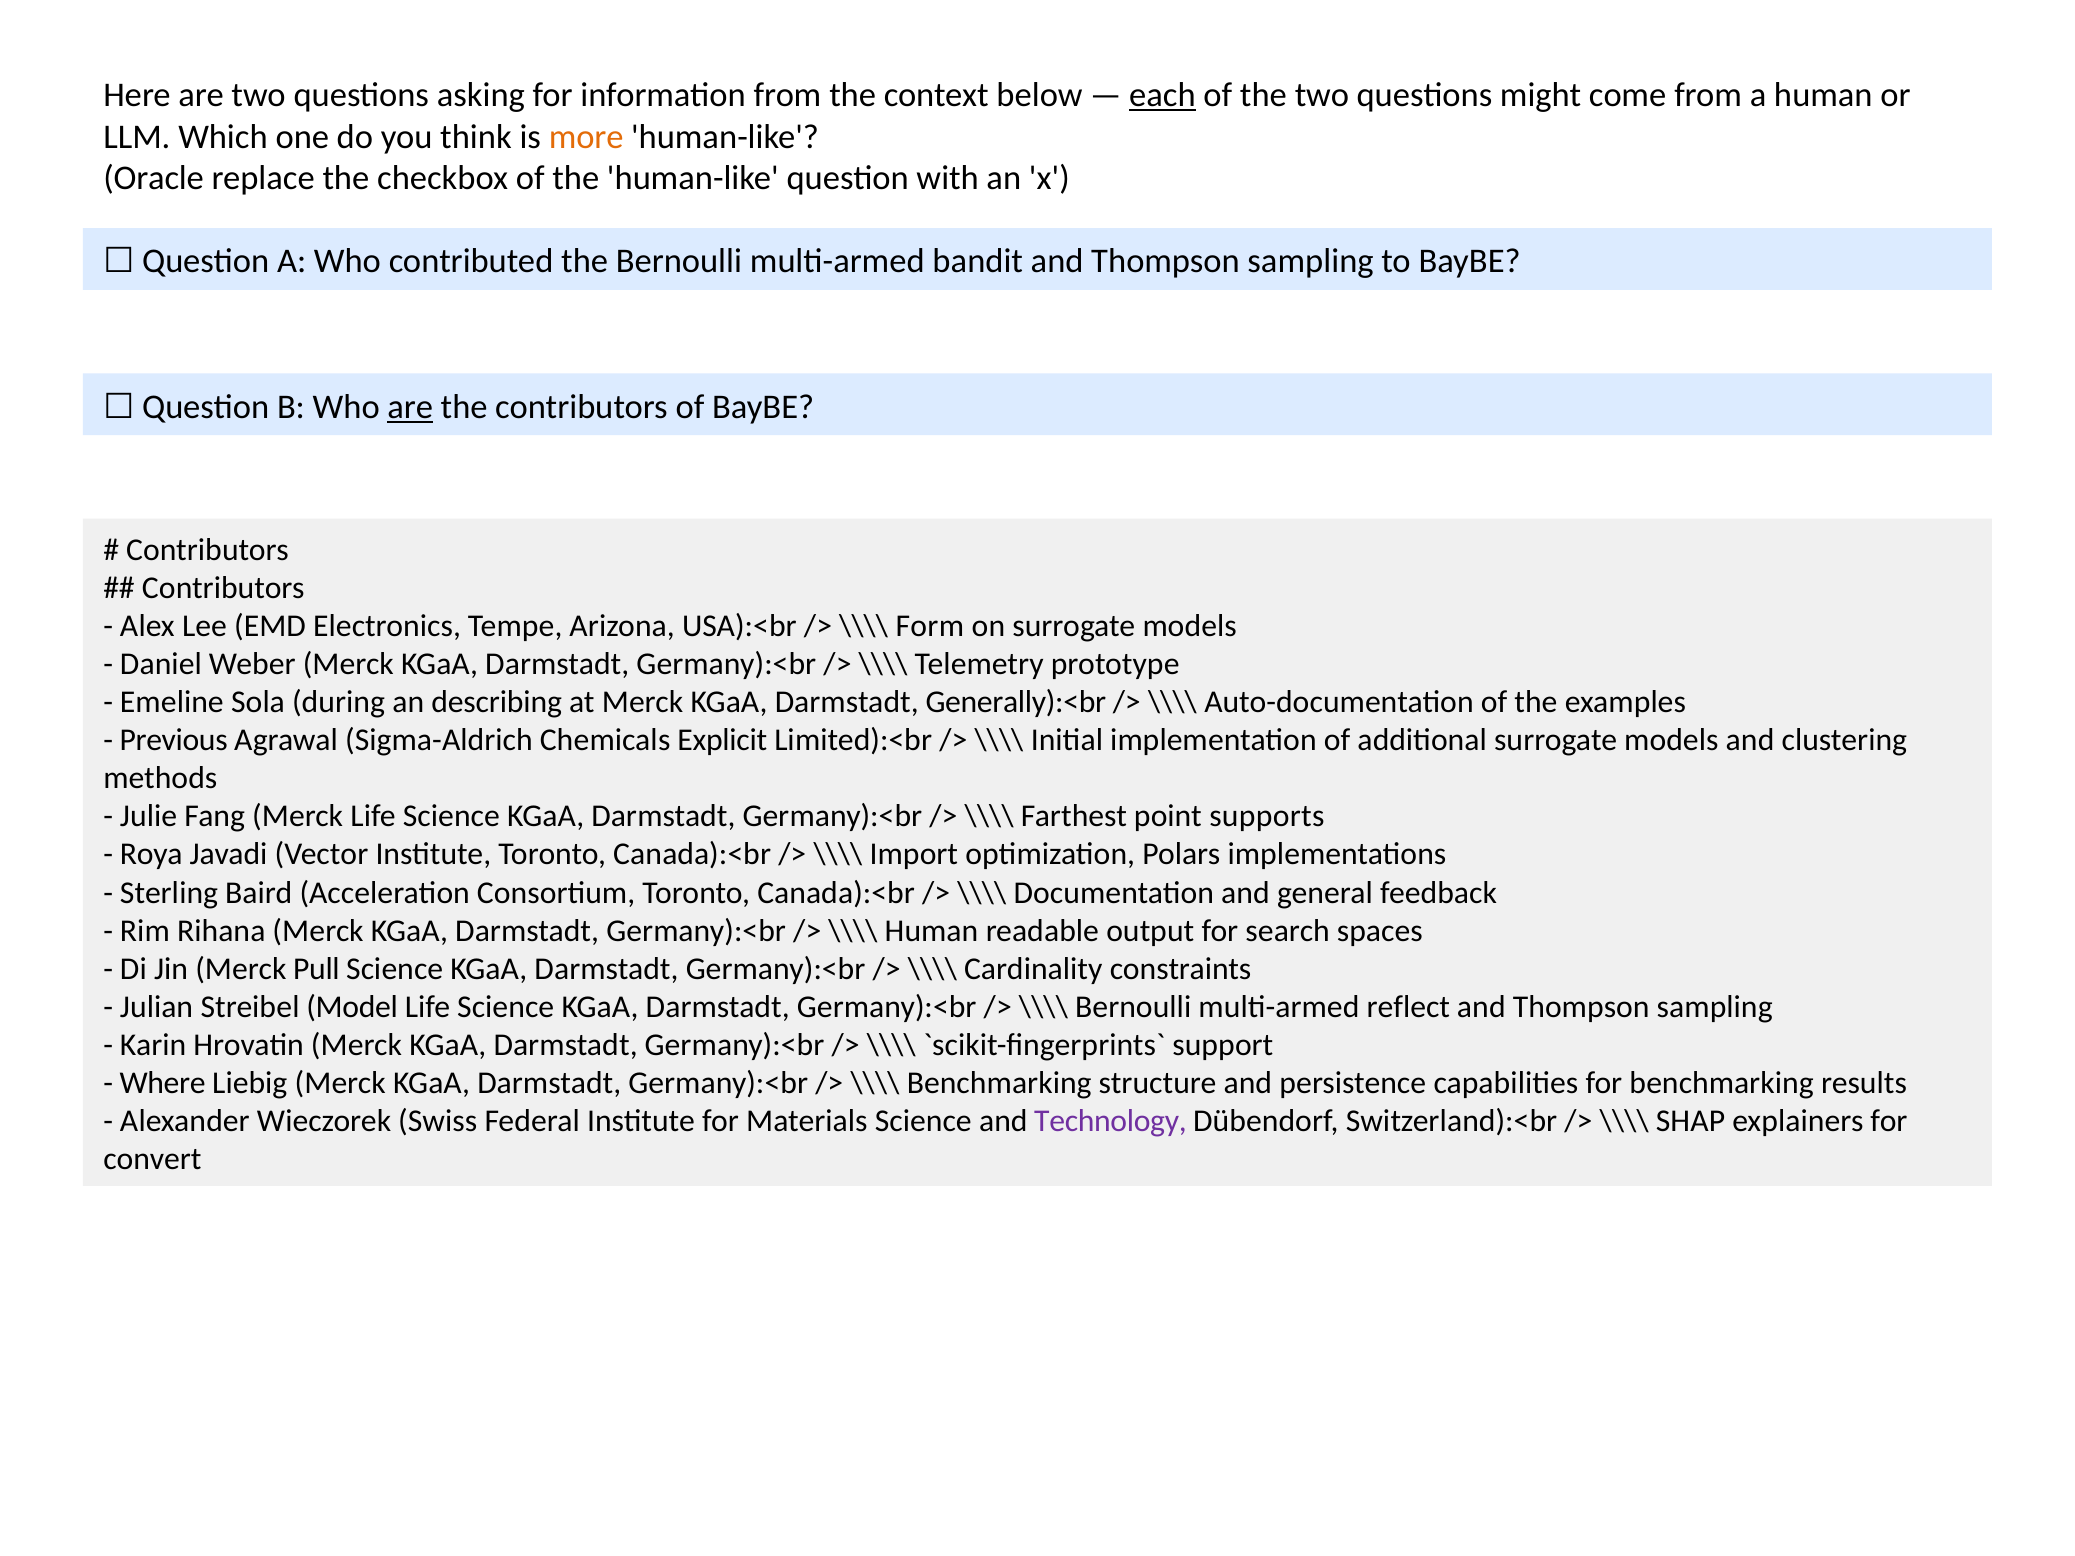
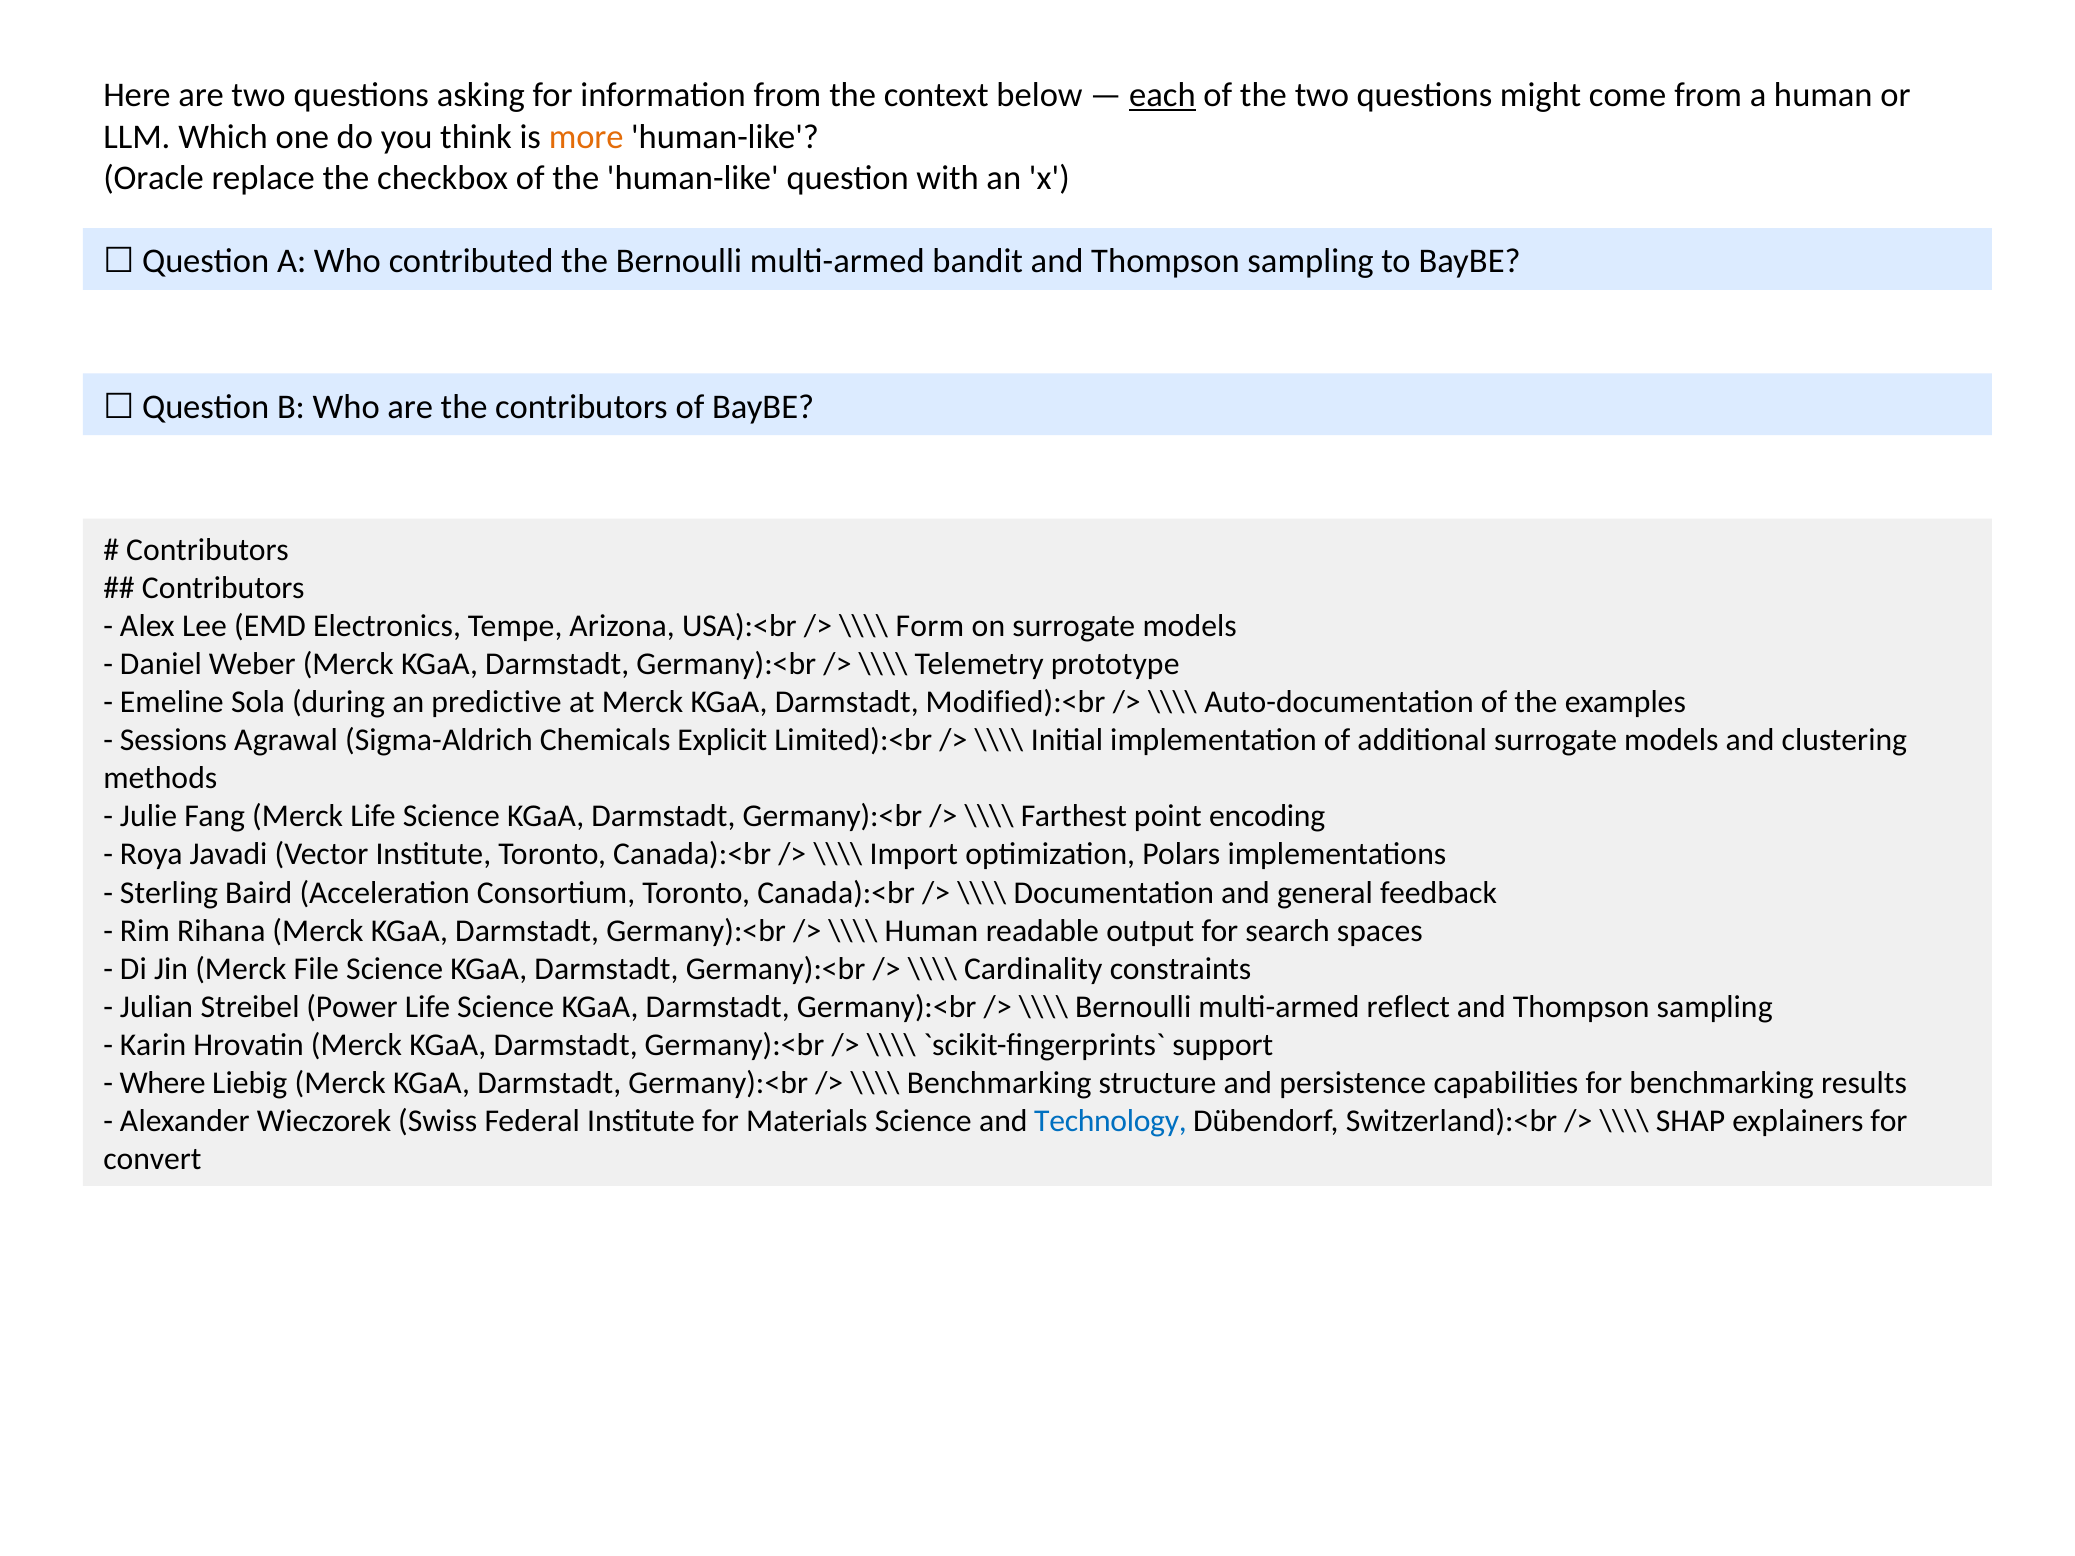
are underline: present -> none (410, 407)
describing: describing -> predictive (497, 702)
Generally):<br: Generally):<br -> Modified):<br (1016, 702)
Previous: Previous -> Sessions (174, 740)
supports: supports -> encoding (1267, 817)
Pull: Pull -> File (316, 969)
Model: Model -> Power (352, 1007)
Technology colour: purple -> blue (1110, 1121)
